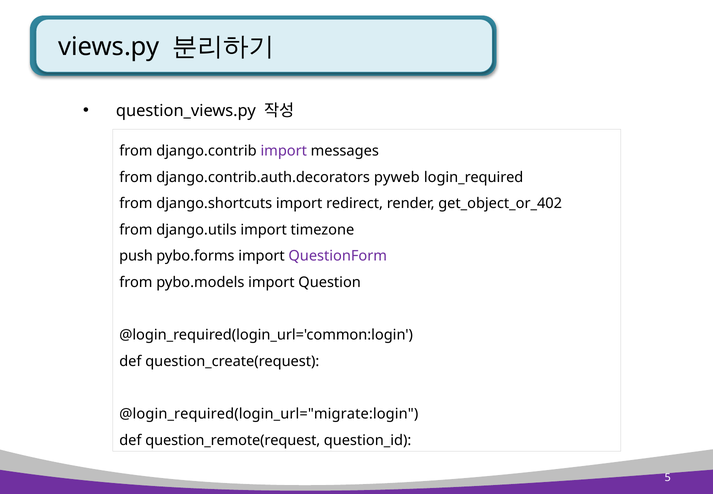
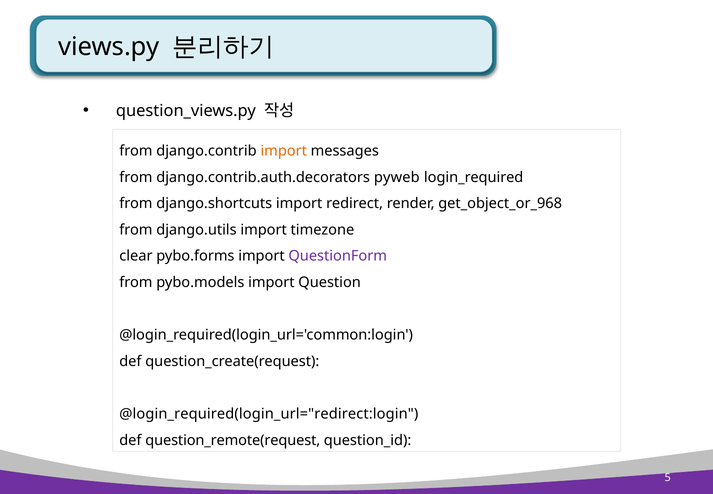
import colour: purple -> orange (284, 151)
get_object_or_402: get_object_or_402 -> get_object_or_968 (500, 203)
push: push -> clear (136, 256)
@login_required(login_url="migrate:login: @login_required(login_url="migrate:login -> @login_required(login_url="redirect:login (269, 414)
